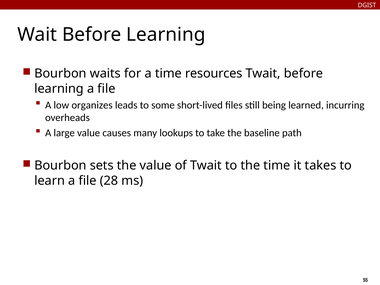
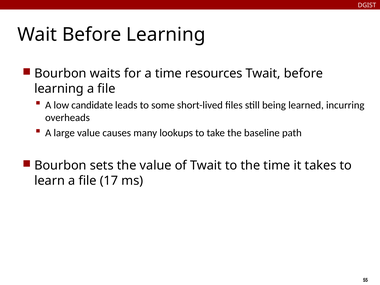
organizes: organizes -> candidate (92, 105)
28: 28 -> 17 (109, 181)
